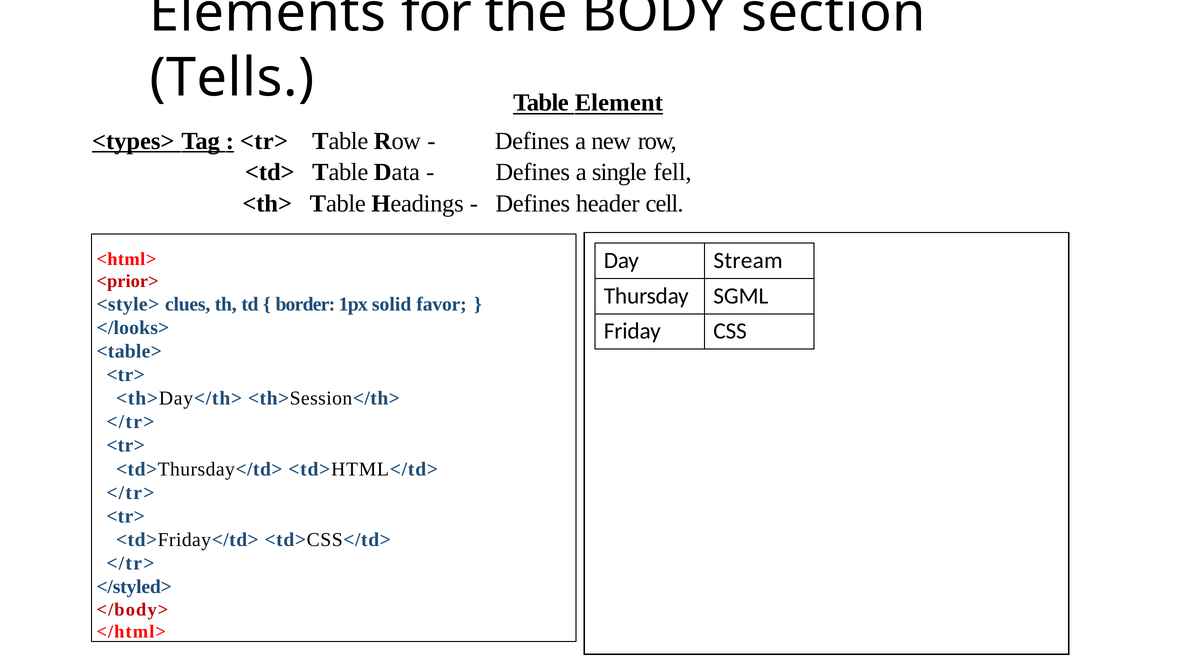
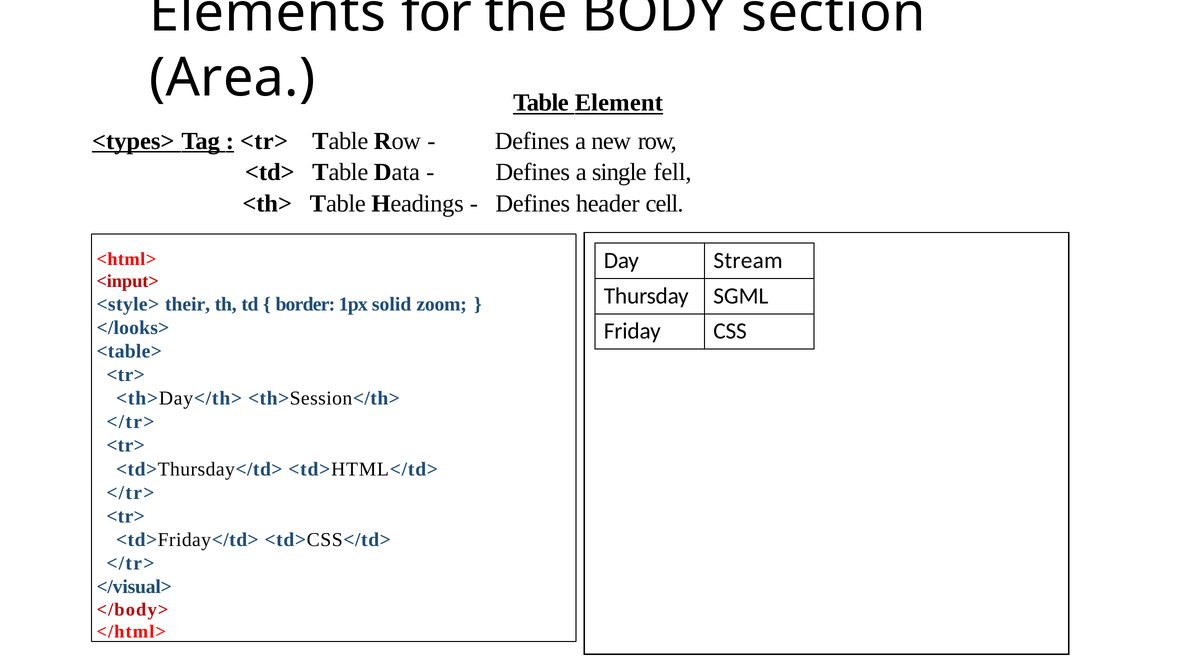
Tells: Tells -> Area (232, 78)
<prior>: <prior> -> <input> (128, 281)
clues: clues -> their (188, 304)
favor: favor -> zoom (442, 304)
</styled>: </styled> -> </visual> (134, 587)
